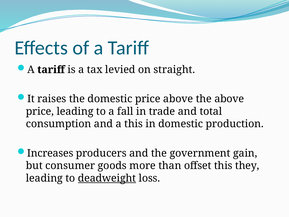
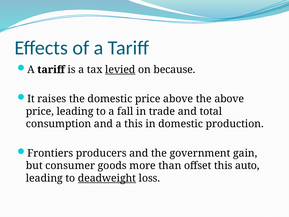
levied underline: none -> present (120, 70)
straight: straight -> because (174, 70)
Increases: Increases -> Frontiers (50, 153)
they: they -> auto (247, 166)
